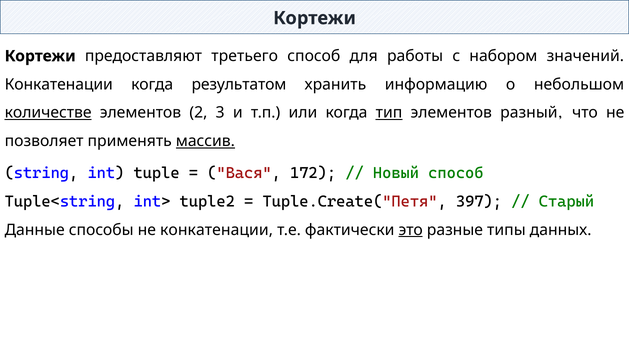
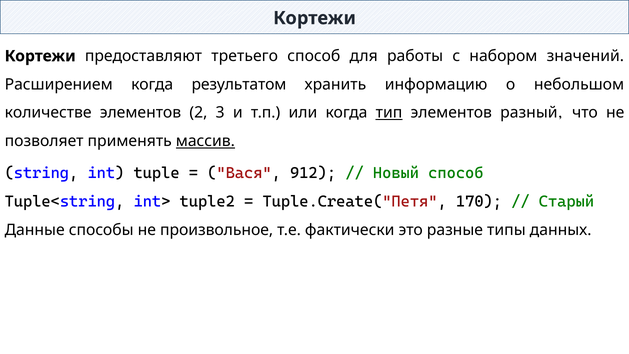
Конкатенации: Конкатенации -> Расширением (59, 84)
количестве underline: present -> none (48, 113)
172: 172 -> 912 (313, 173)
397: 397 -> 170 (479, 202)
не конкатенации: конкатенации -> произвольное (217, 230)
это underline: present -> none (411, 230)
